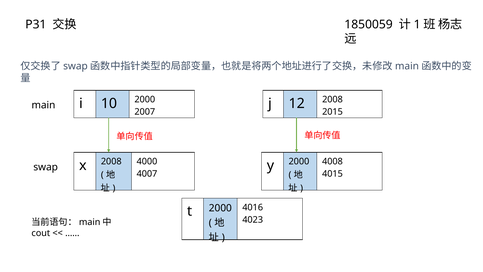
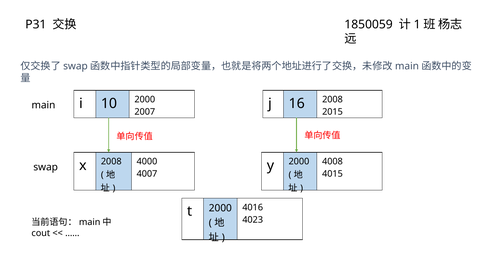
12: 12 -> 16 (297, 103)
